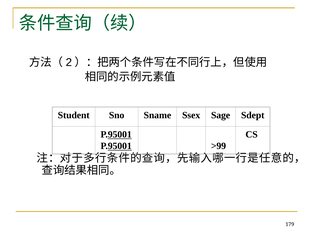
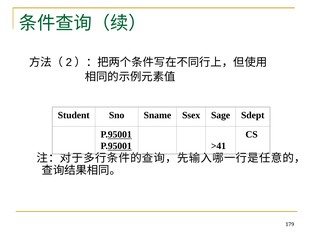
>99: >99 -> >41 (219, 146)
